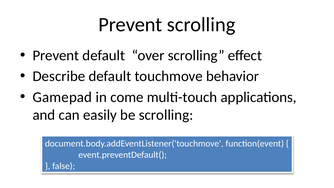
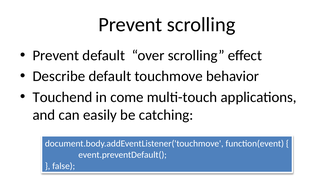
Gamepad: Gamepad -> Touchend (62, 97)
be scrolling: scrolling -> catching (166, 115)
